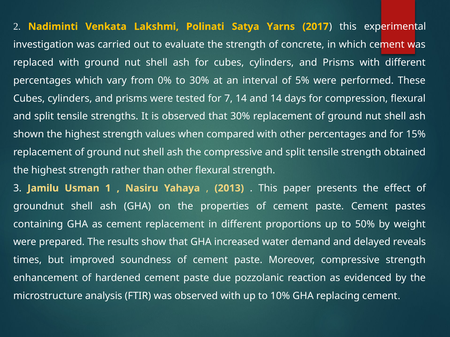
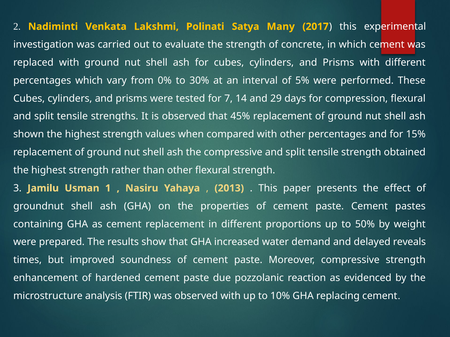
Yarns: Yarns -> Many (281, 27)
and 14: 14 -> 29 (276, 99)
that 30%: 30% -> 45% (240, 117)
